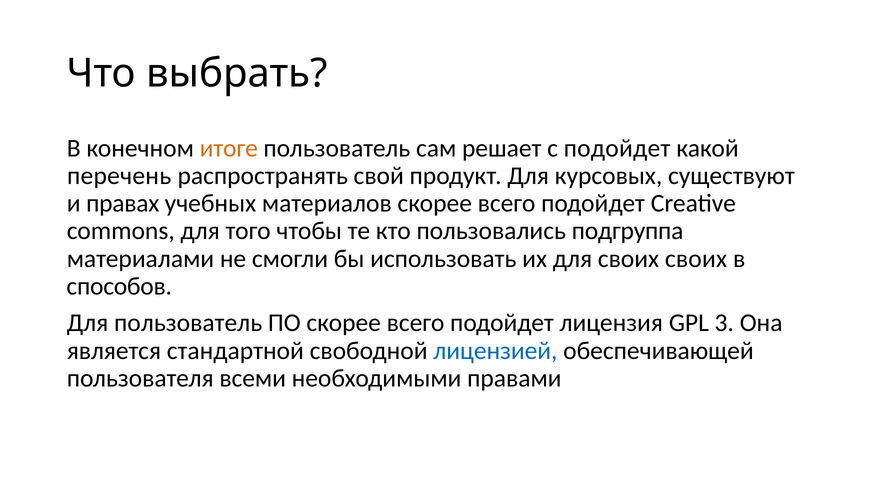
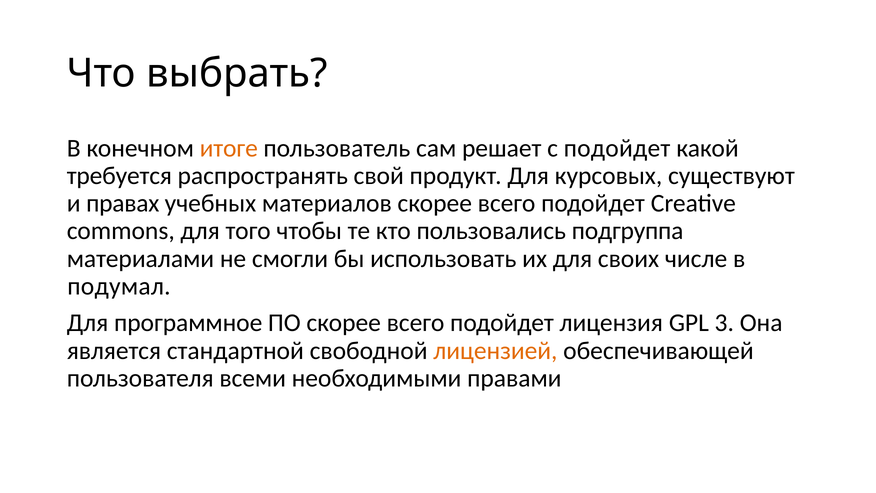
перечень: перечень -> требуется (119, 176)
своих своих: своих -> числе (696, 259)
способов: способов -> подумал (119, 286)
Для пользователь: пользователь -> программное (188, 323)
лицензией colour: blue -> orange (495, 350)
